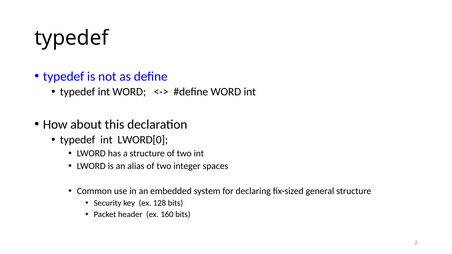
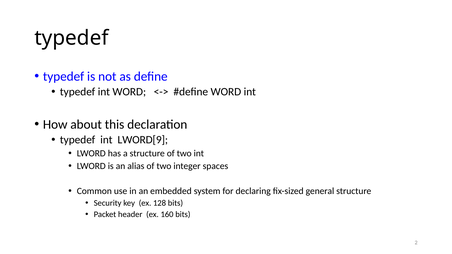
LWORD[0: LWORD[0 -> LWORD[9 (143, 140)
